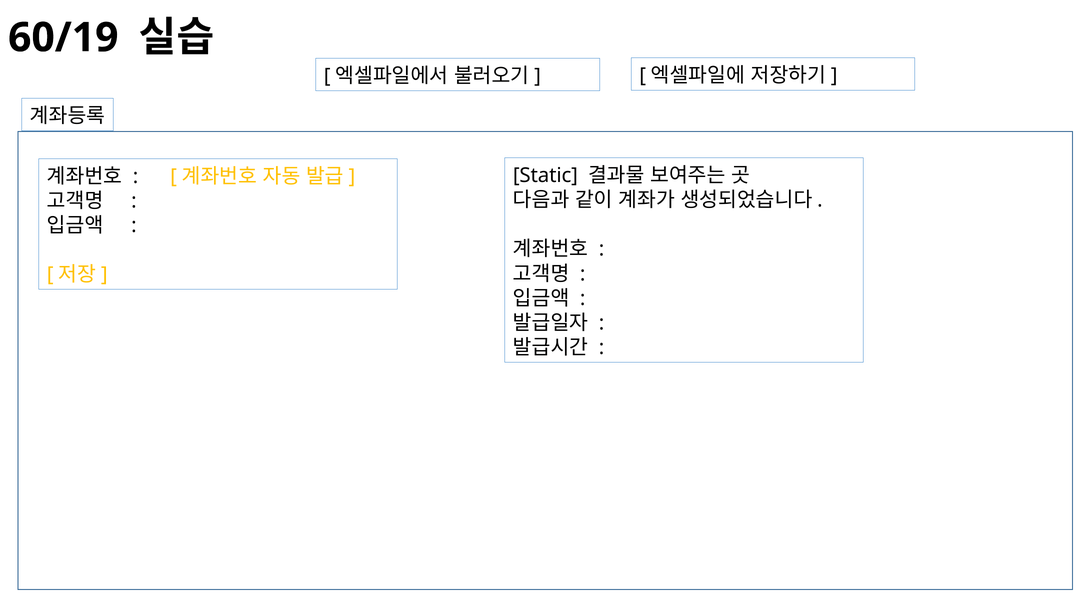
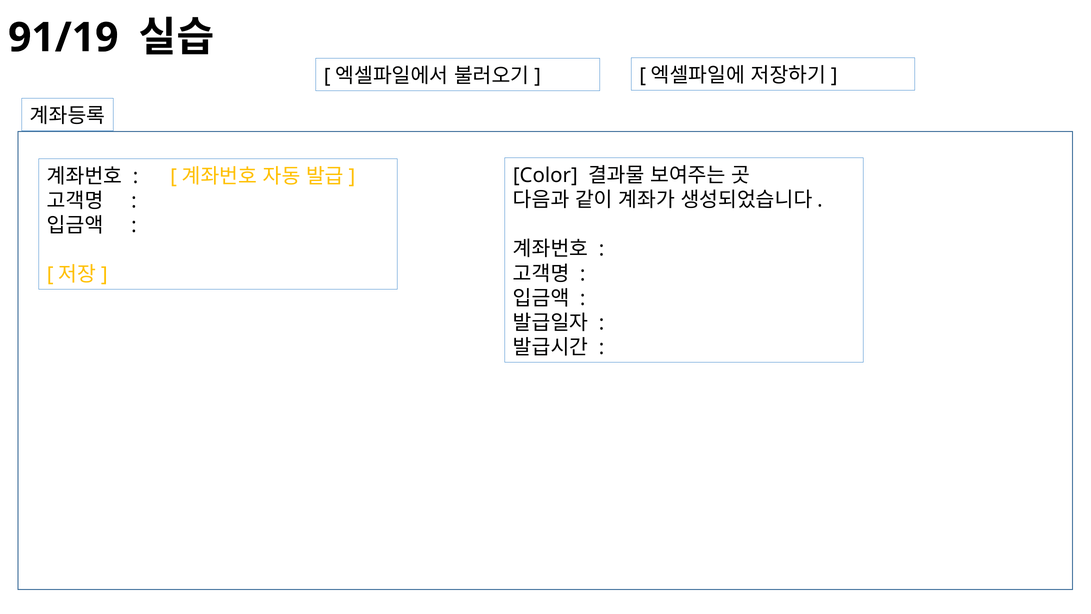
60/19: 60/19 -> 91/19 (63, 38)
Static: Static -> Color (545, 175)
